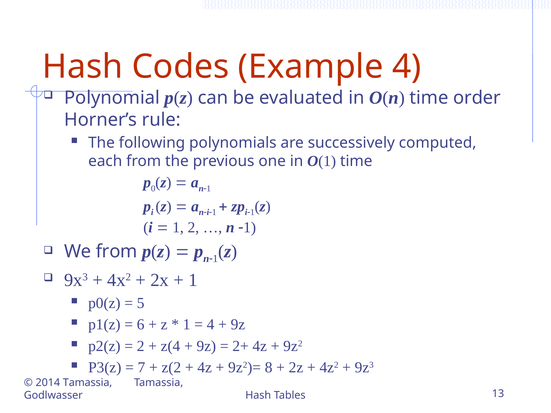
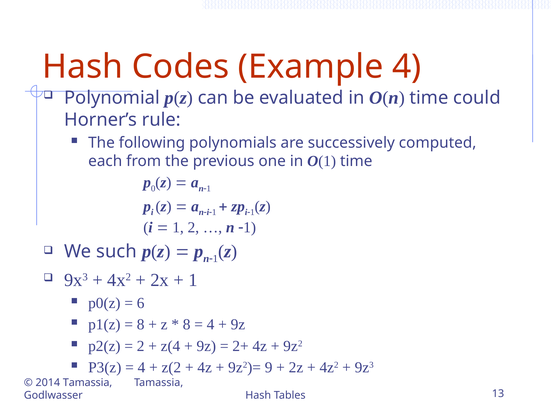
order: order -> could (477, 98)
We from: from -> such (116, 252)
5: 5 -> 6 (141, 303)
6: 6 -> 8 (141, 325)
1: 1 -> 8 (187, 325)
7: 7 -> 4 (141, 368)
8: 8 -> 9 (269, 368)
